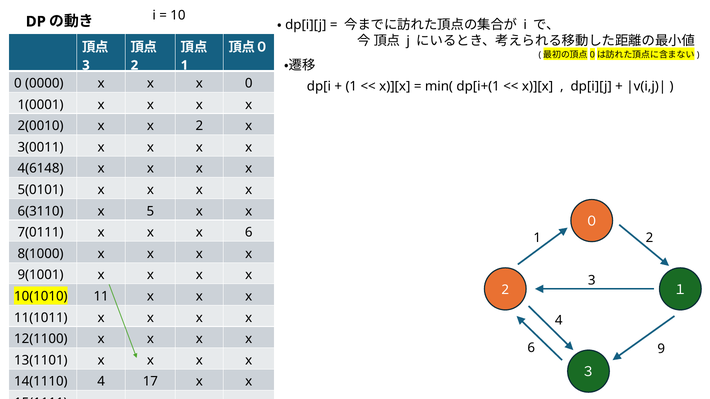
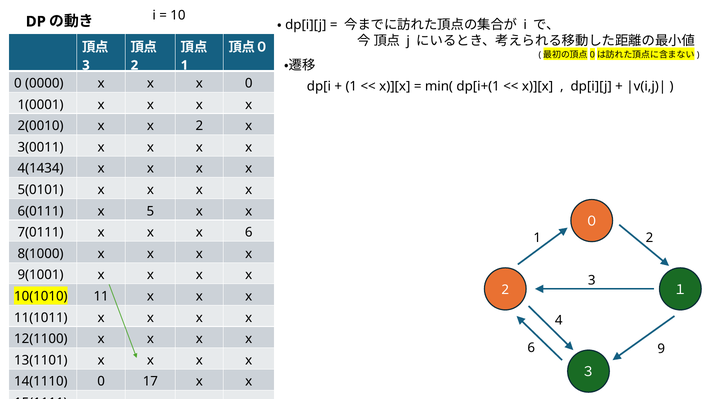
4(6148: 4(6148 -> 4(1434 (41, 169)
6(3110: 6(3110 -> 6(0111 (41, 211)
14(1110 4: 4 -> 0 (101, 382)
